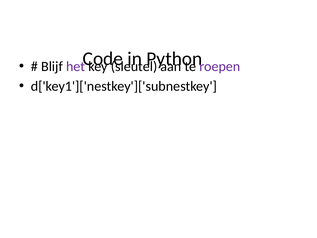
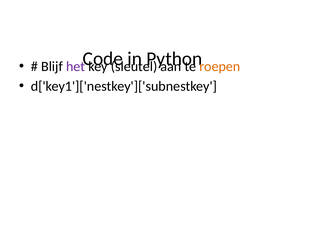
roepen colour: purple -> orange (220, 67)
